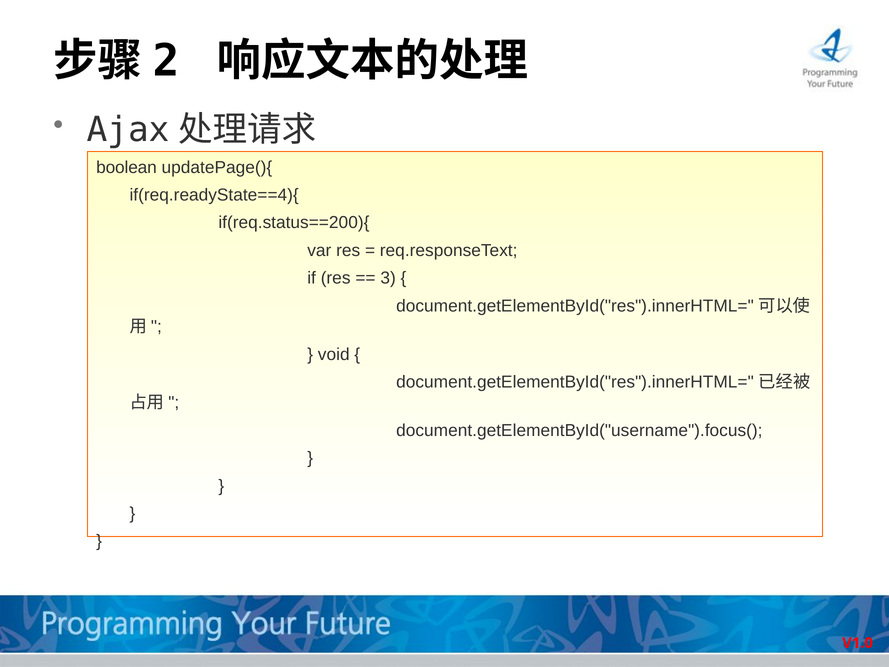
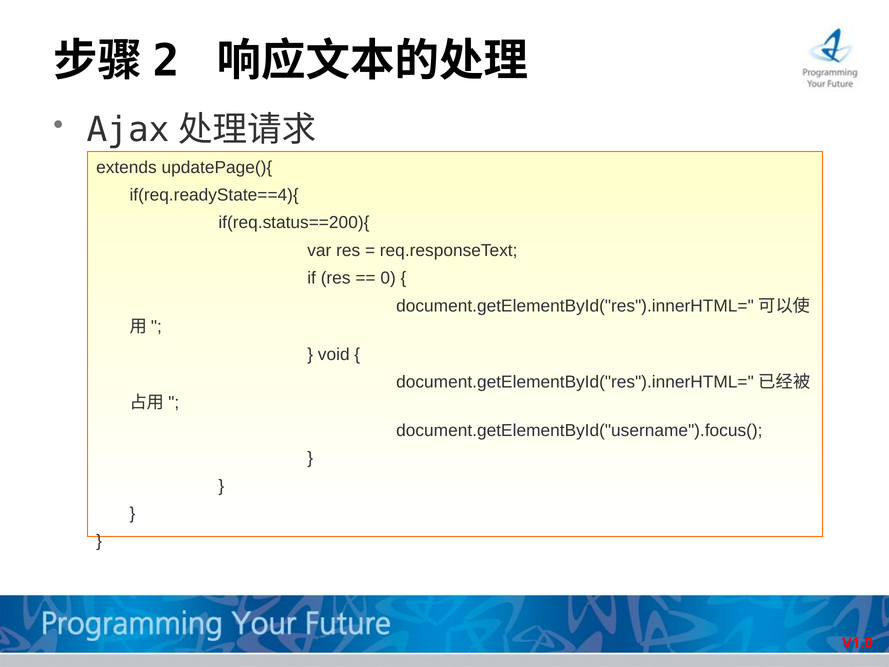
boolean: boolean -> extends (126, 167)
3: 3 -> 0 (388, 278)
